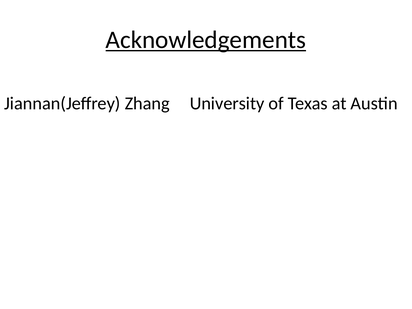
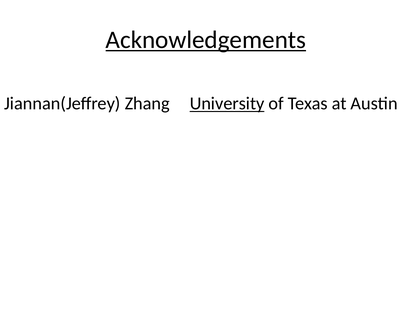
University underline: none -> present (227, 104)
